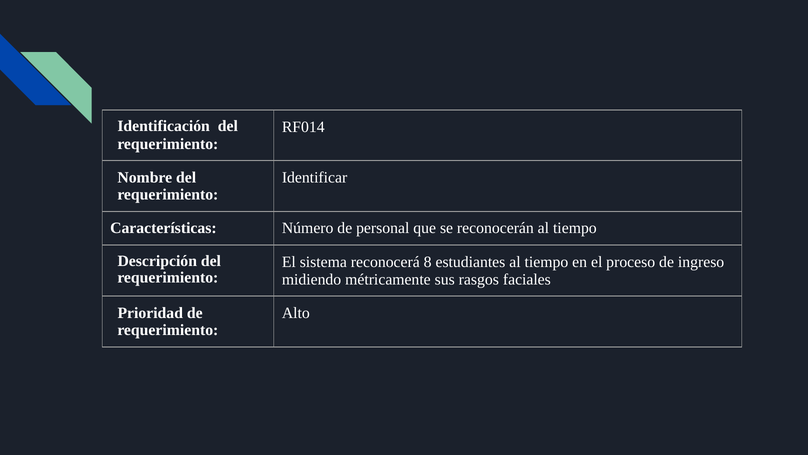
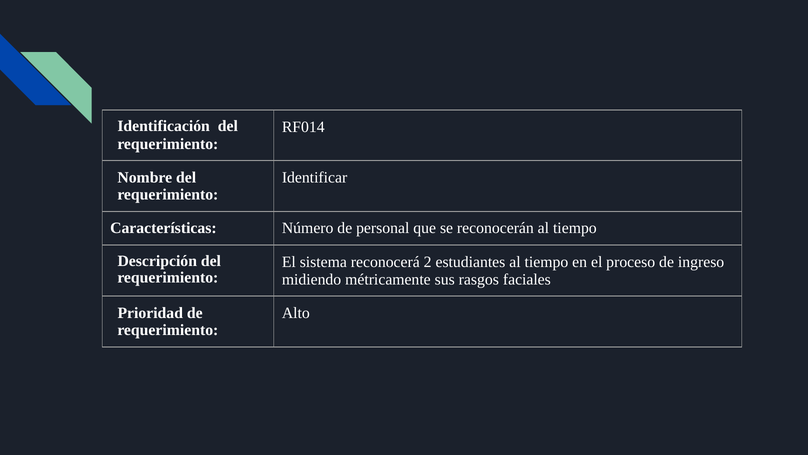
8: 8 -> 2 (428, 262)
